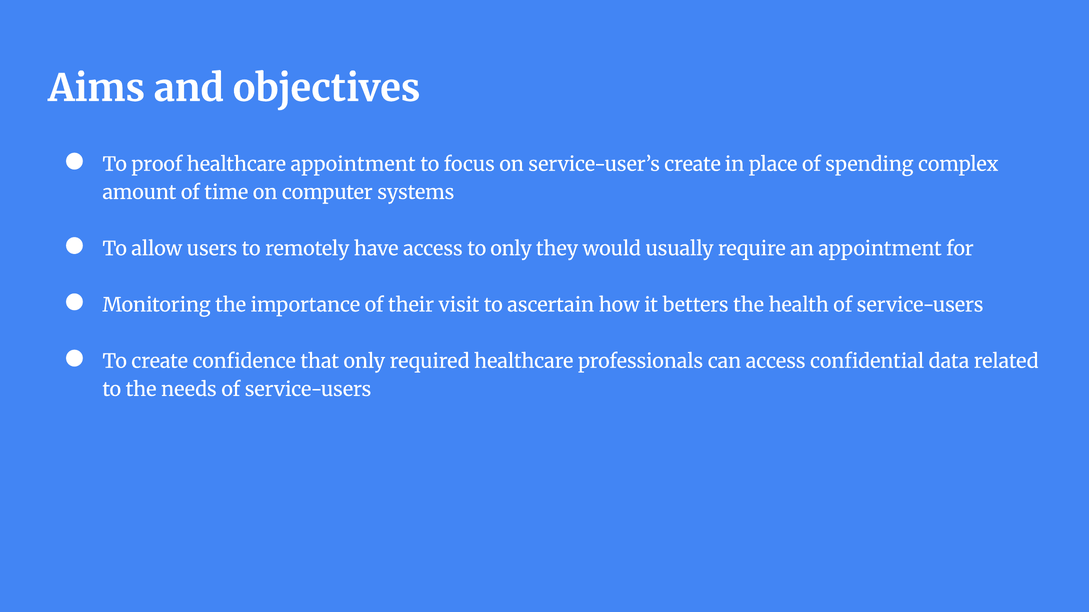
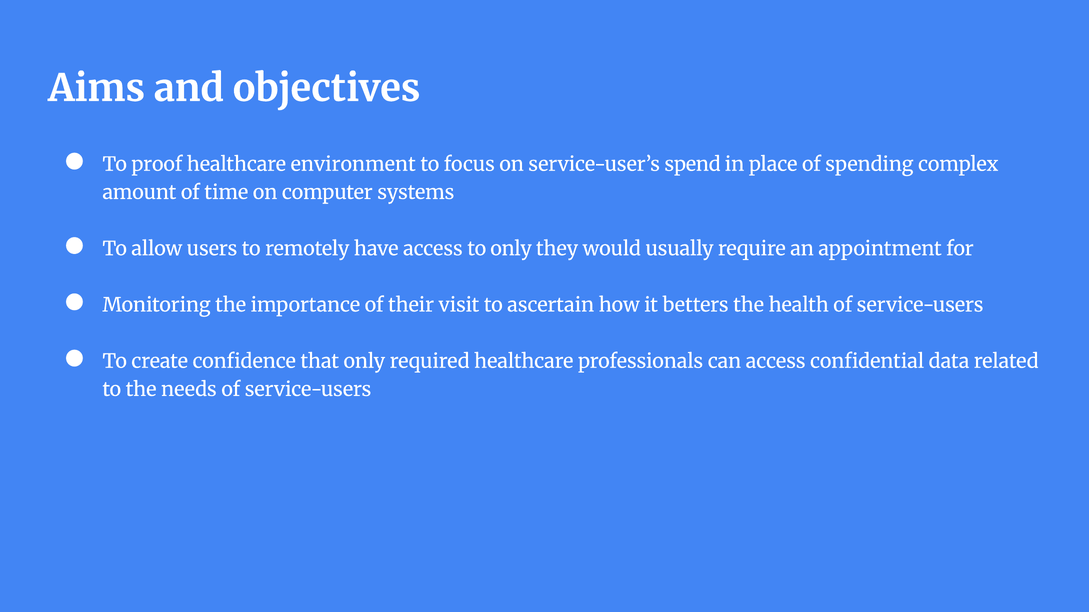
healthcare appointment: appointment -> environment (353, 165)
service-user’s create: create -> spend (693, 165)
